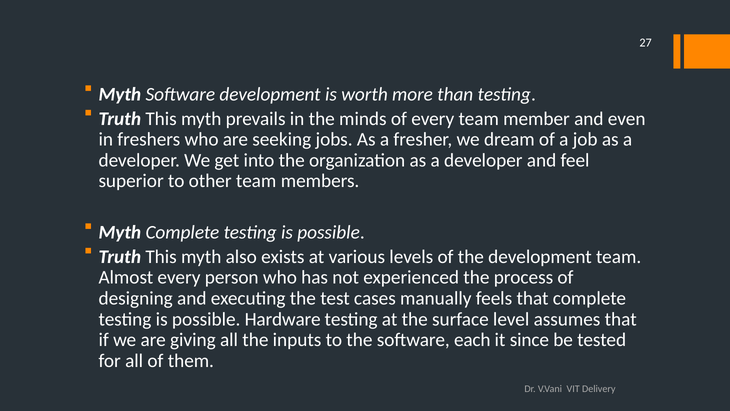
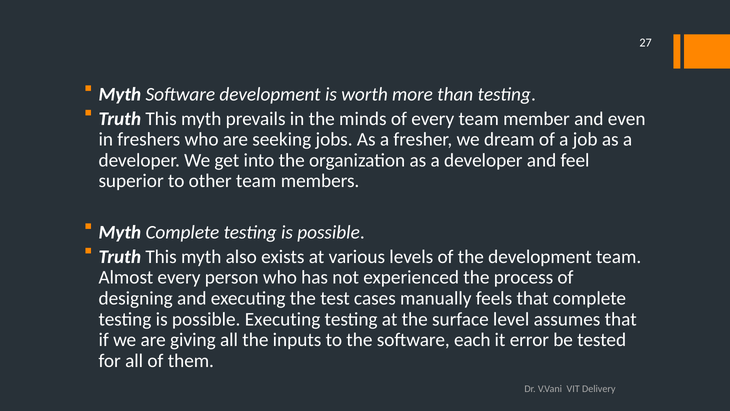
possible Hardware: Hardware -> Executing (283, 319)
since: since -> error (529, 340)
